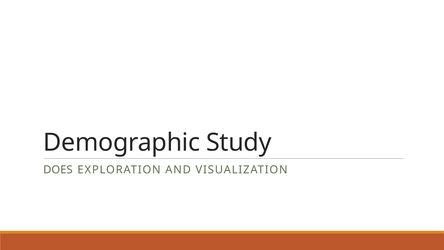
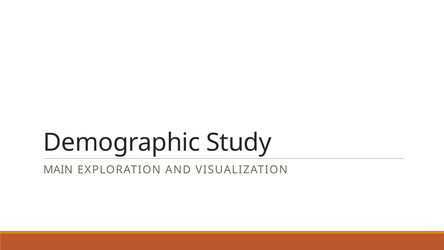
DOES: DOES -> MAIN (58, 170)
